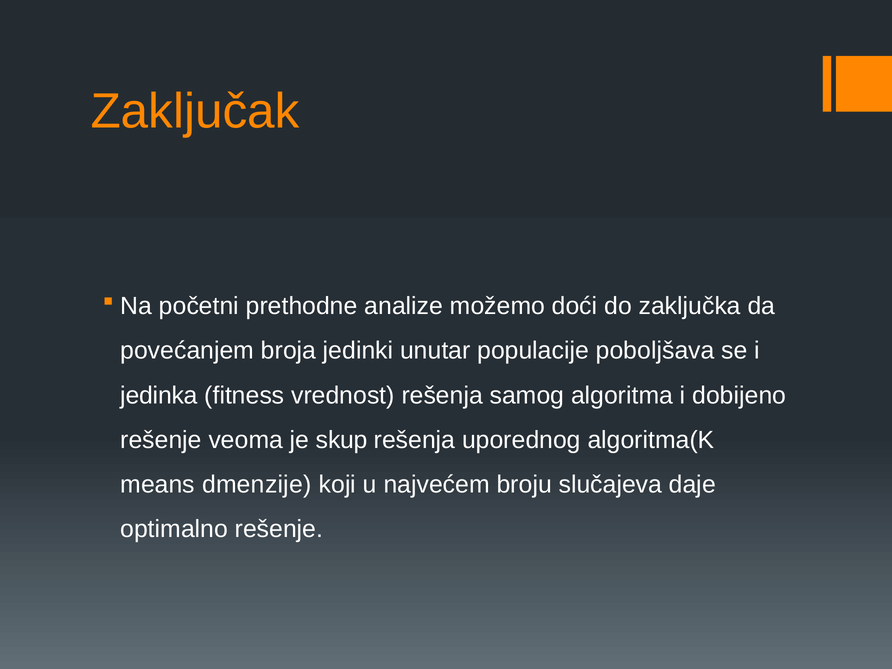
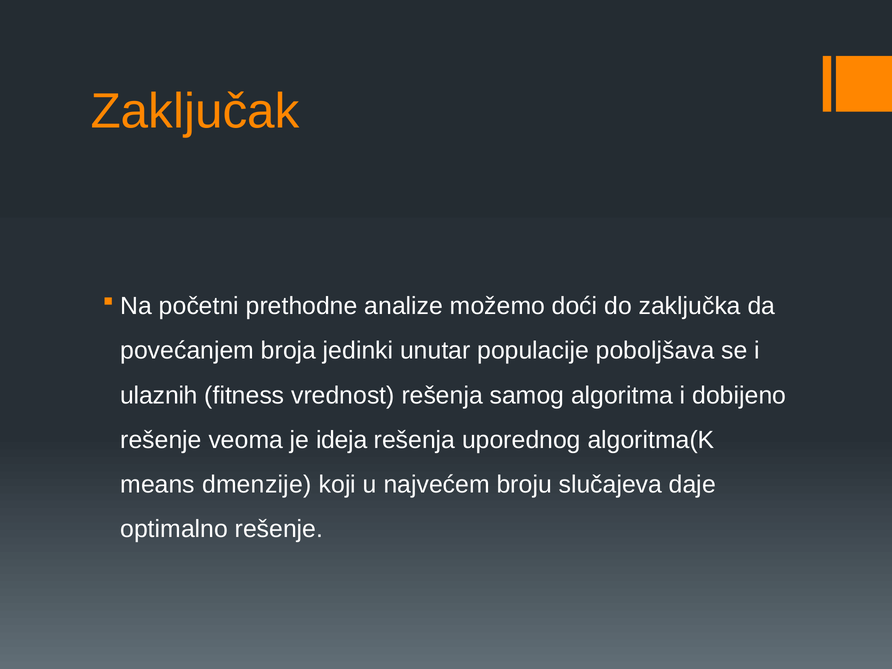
jedinka: jedinka -> ulaznih (159, 395)
skup: skup -> ideja (342, 440)
